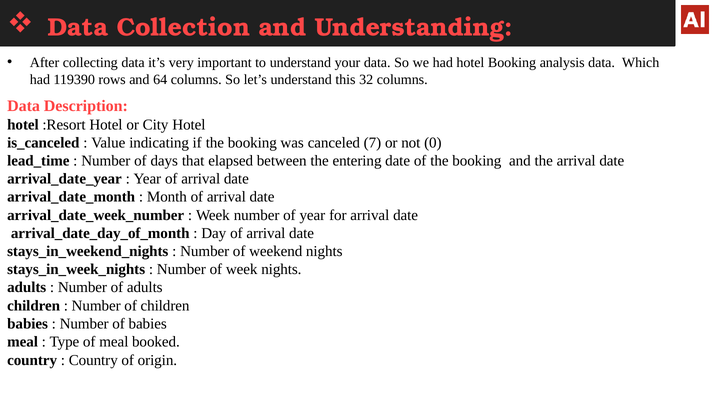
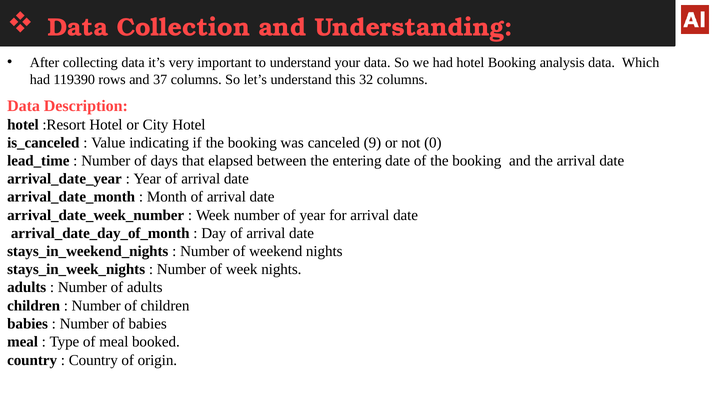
64: 64 -> 37 (160, 80)
7: 7 -> 9 (372, 143)
